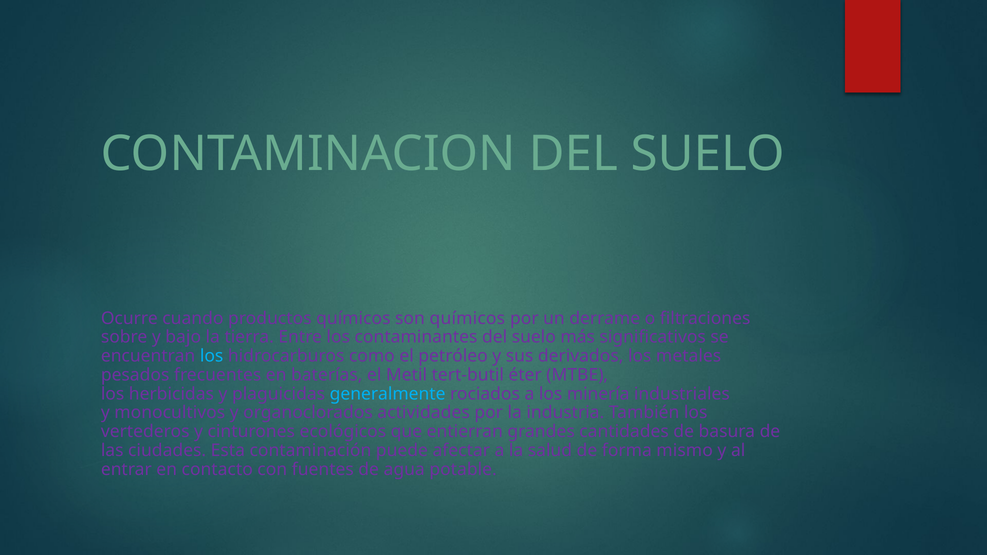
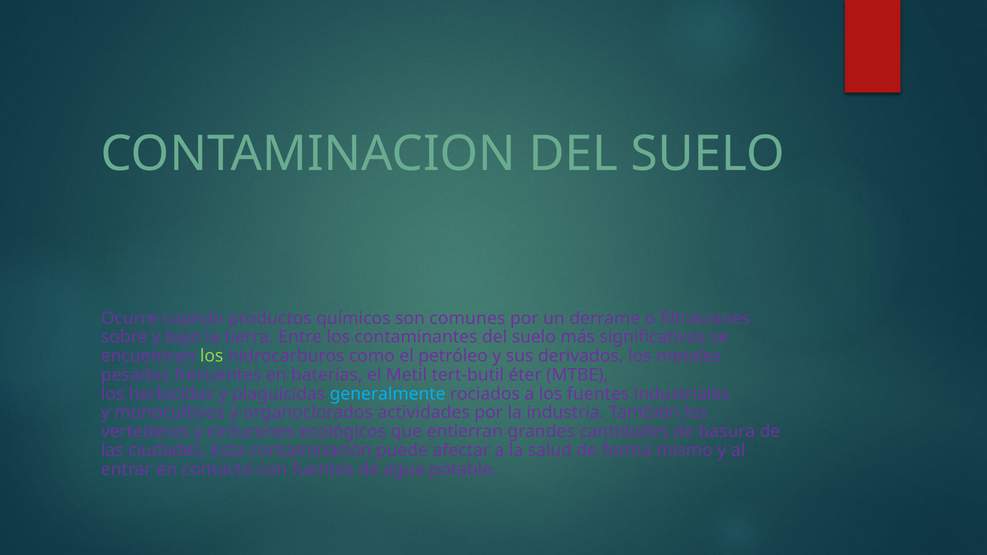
son químicos: químicos -> comunes (467, 318)
los colour: light blue -> light green (212, 356)
los minería: minería -> fuentes (598, 394)
